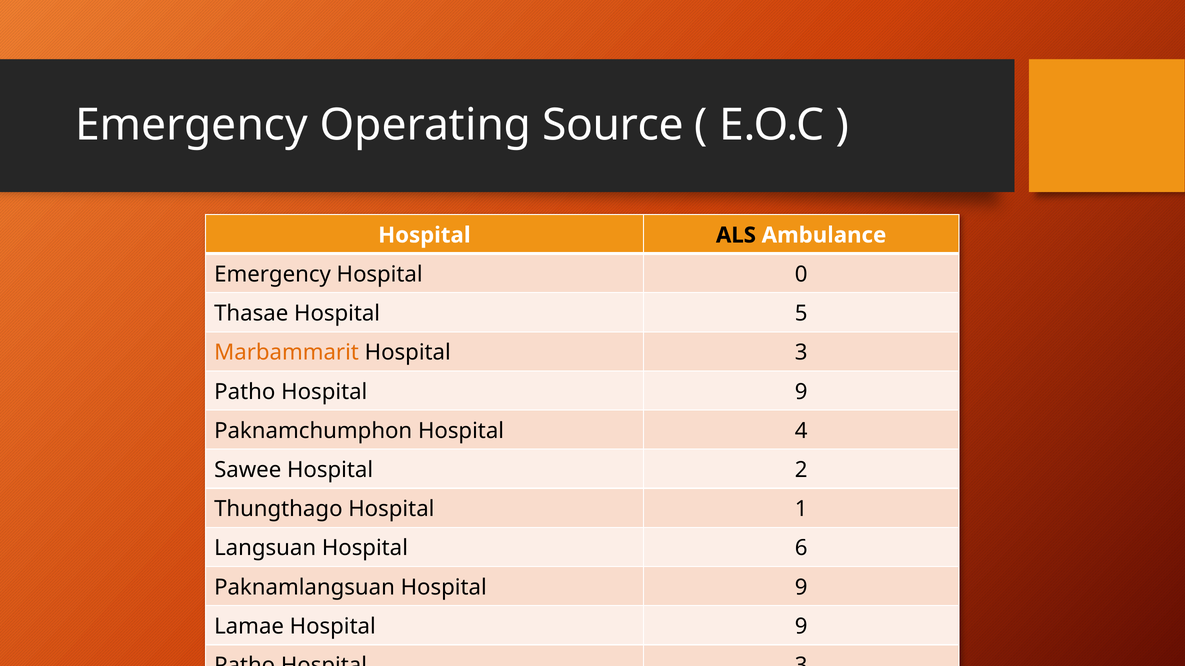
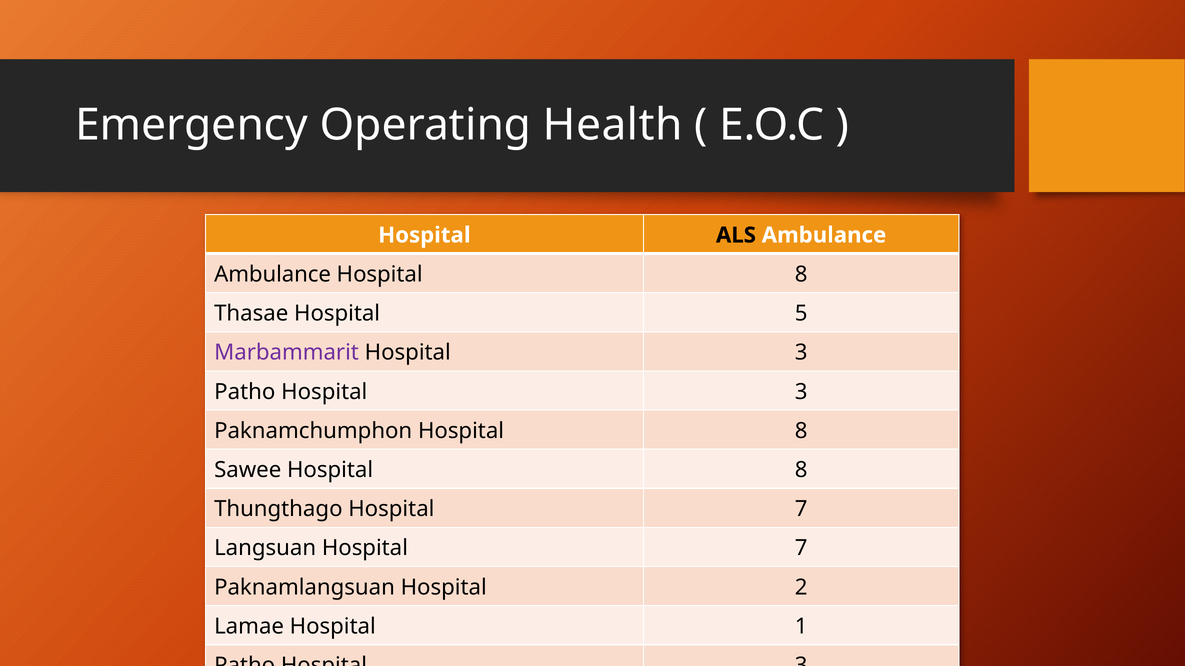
Source: Source -> Health (613, 125)
Emergency: Emergency -> Ambulance (273, 275)
0: 0 -> 8 (801, 275)
Marbammarit colour: orange -> purple (287, 353)
9: 9 -> 3 (801, 392)
Paknamchumphon Hospital 4: 4 -> 8 (801, 431)
Sawee Hospital 2: 2 -> 8 (801, 470)
Thungthago Hospital 1: 1 -> 7 (801, 509)
Langsuan Hospital 6: 6 -> 7 (801, 549)
Paknamlangsuan Hospital 9: 9 -> 2 (801, 588)
Lamae Hospital 9: 9 -> 1 (801, 627)
